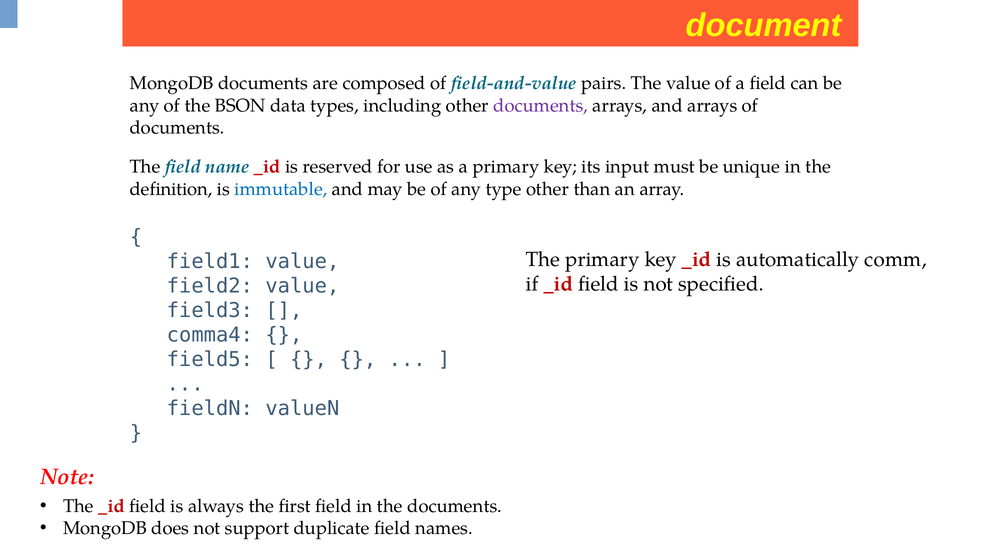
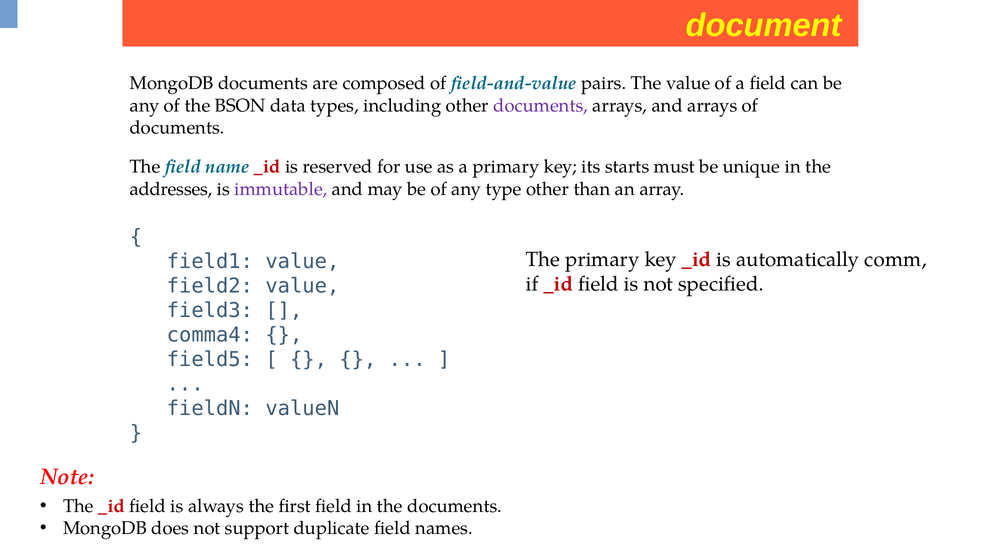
input: input -> starts (627, 167)
definition: definition -> addresses (171, 189)
immutable colour: blue -> purple (281, 189)
